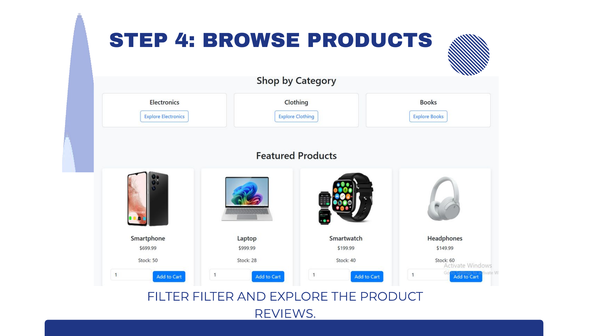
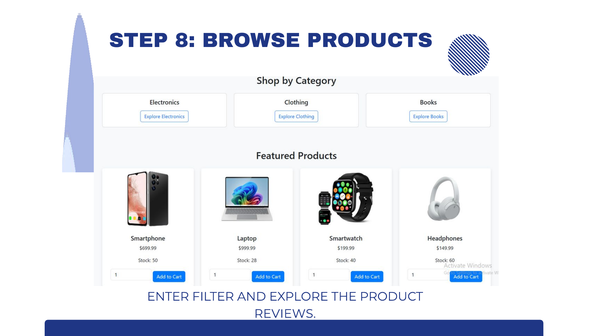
4: 4 -> 8 (185, 40)
FILTER: FILTER -> ENTER (168, 297)
